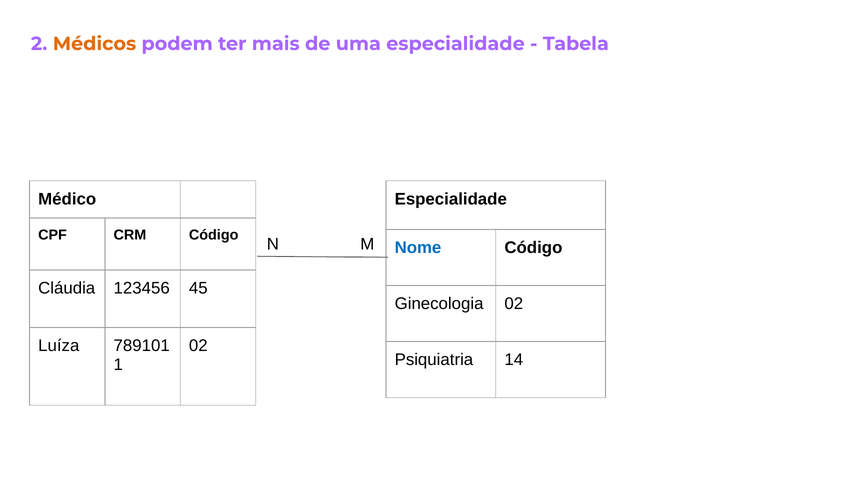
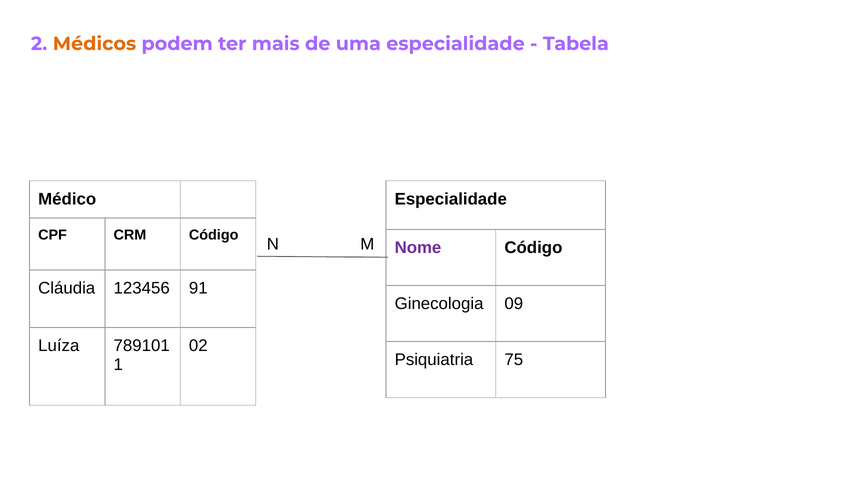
Nome colour: blue -> purple (418, 248)
45: 45 -> 91 (198, 289)
Ginecologia 02: 02 -> 09 (514, 304)
14: 14 -> 75 (514, 360)
